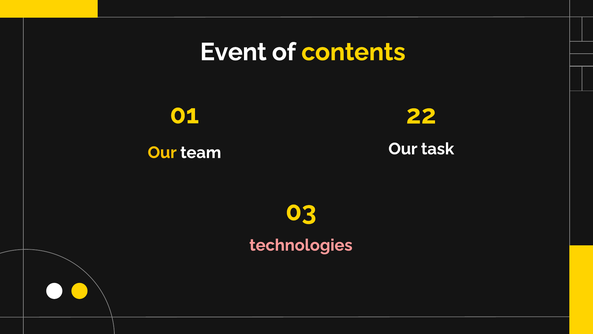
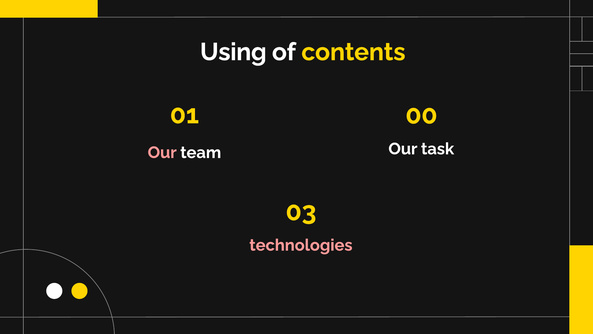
Event: Event -> Using (233, 52)
22: 22 -> 00 (421, 115)
Our colour: yellow -> pink (162, 152)
